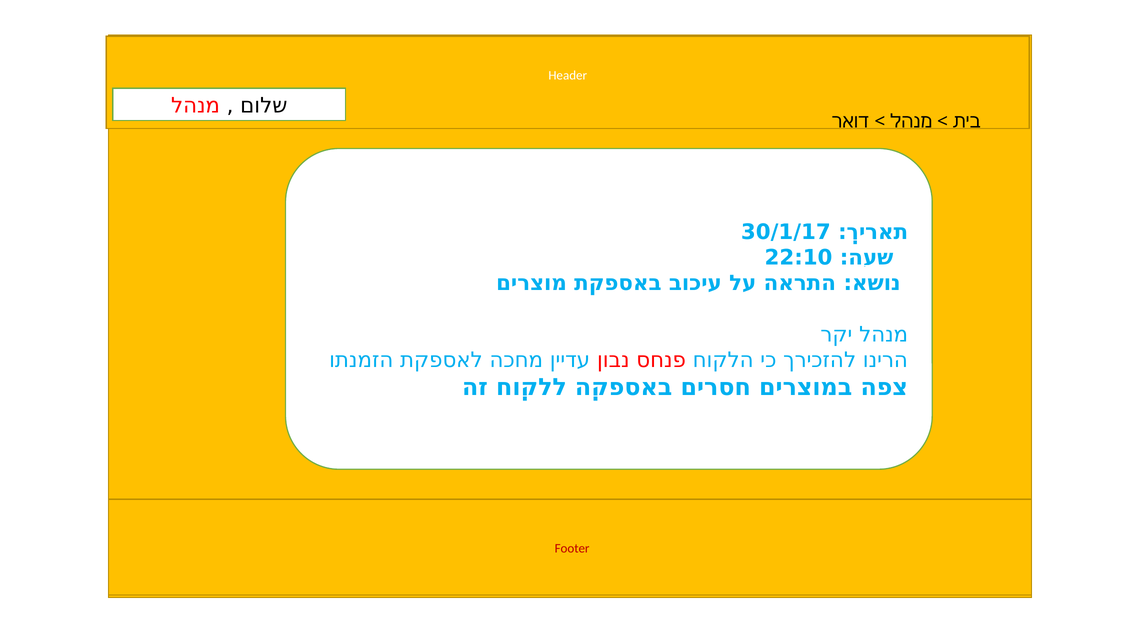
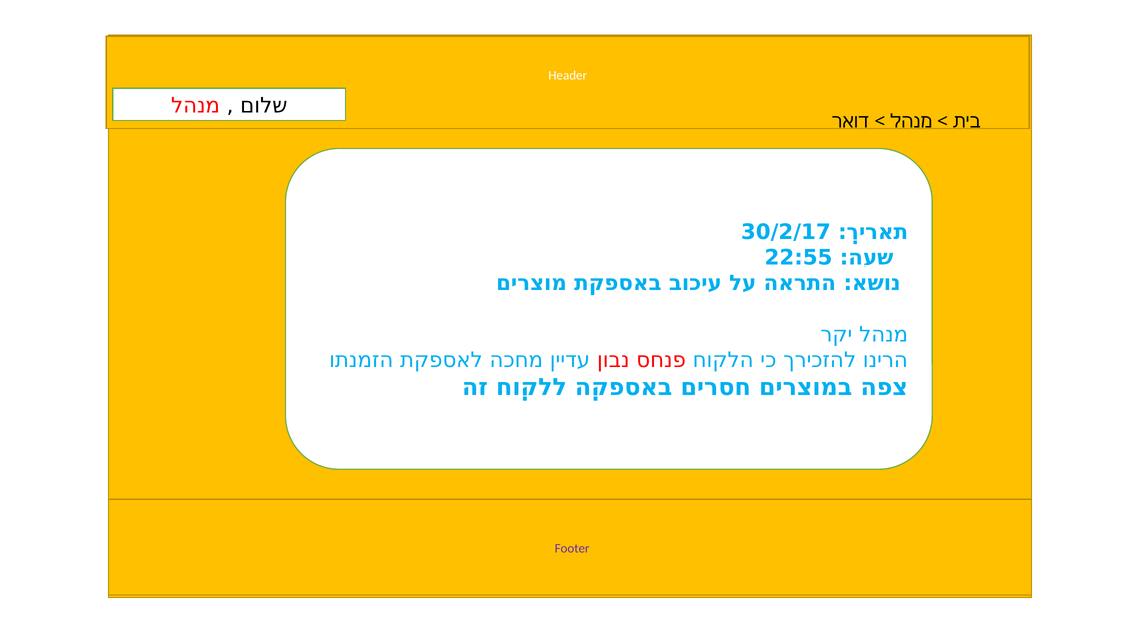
30/1/17: 30/1/17 -> 30/2/17 (786, 232)
22:10: 22:10 -> 22:55 (799, 258)
Footer colour: red -> purple (572, 549)
